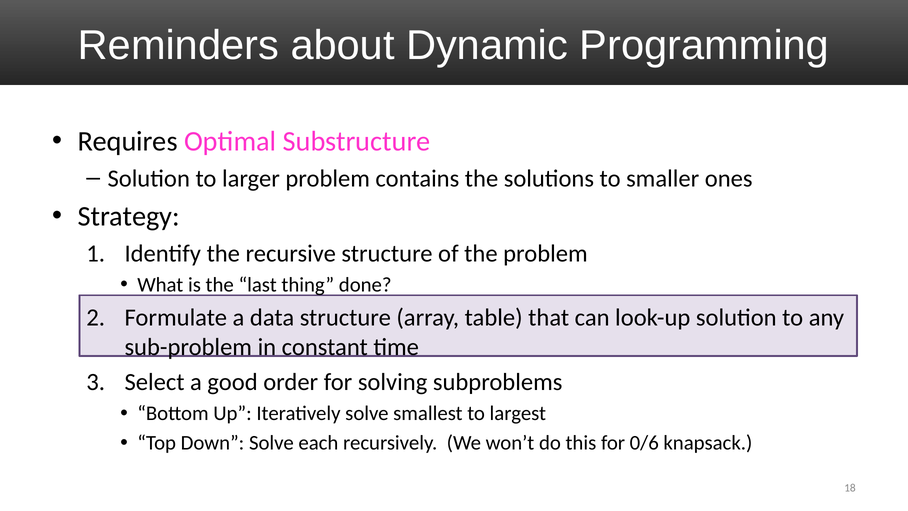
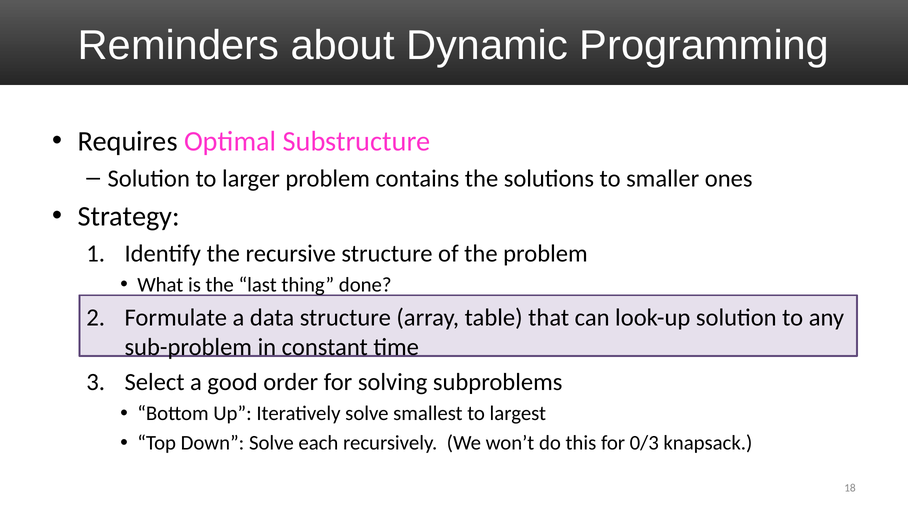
0/6: 0/6 -> 0/3 (644, 443)
